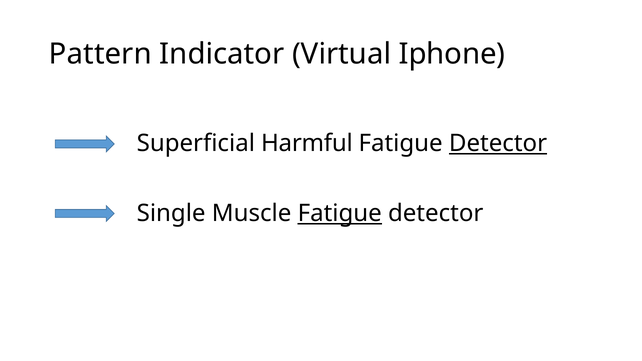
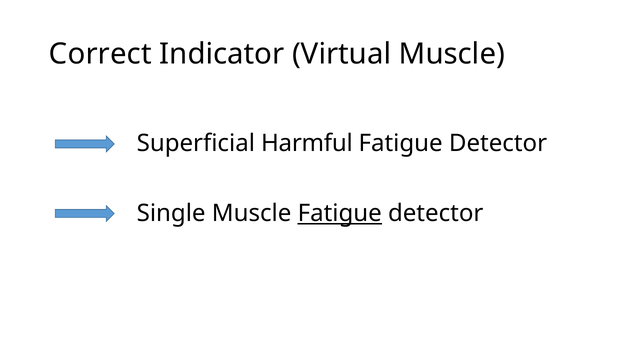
Pattern: Pattern -> Correct (100, 54)
Virtual Iphone: Iphone -> Muscle (452, 54)
Detector underline: present -> none (498, 144)
